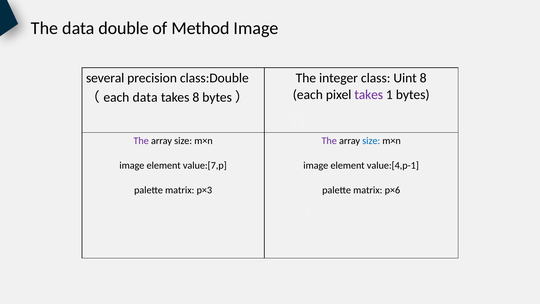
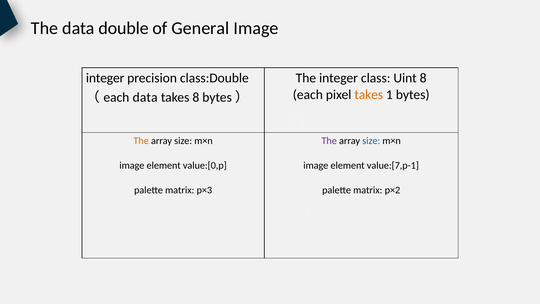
Method: Method -> General (200, 28)
several: several -> integer (105, 78)
takes colour: purple -> orange (369, 94)
The colour: purple -> orange (141, 141)
value:[7,p: value:[7,p -> value:[0,p (205, 165)
value:[4,p-1: value:[4,p-1 -> value:[7,p-1 (393, 165)
p×6: p×6 -> p×2 (392, 190)
